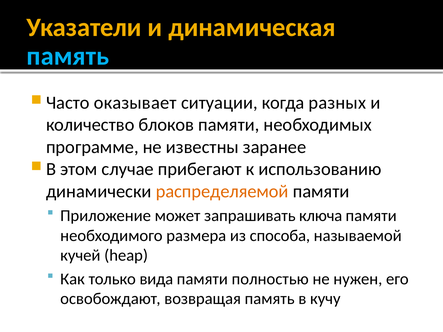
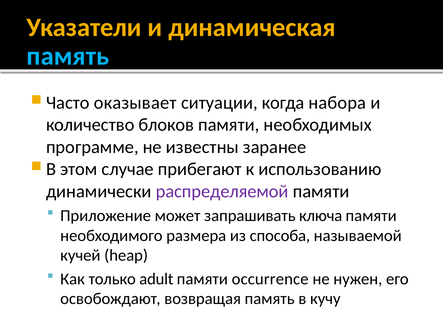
разных: разных -> набора (337, 103)
распределяемой colour: orange -> purple (222, 191)
вида: вида -> adult (156, 279)
полностью: полностью -> occurrence (270, 279)
